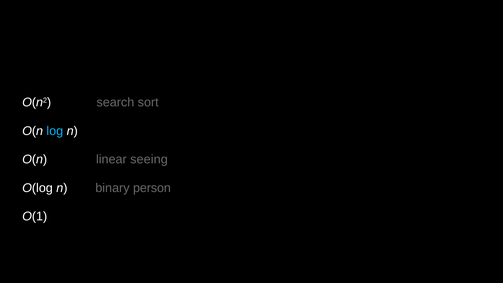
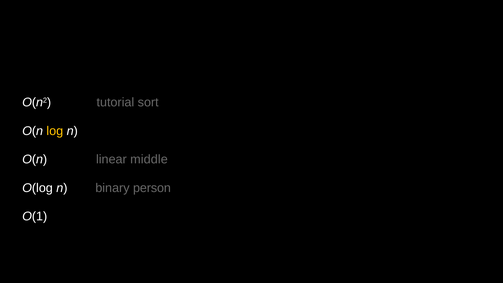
search: search -> tutorial (115, 102)
log colour: light blue -> yellow (55, 131)
seeing: seeing -> middle (149, 159)
